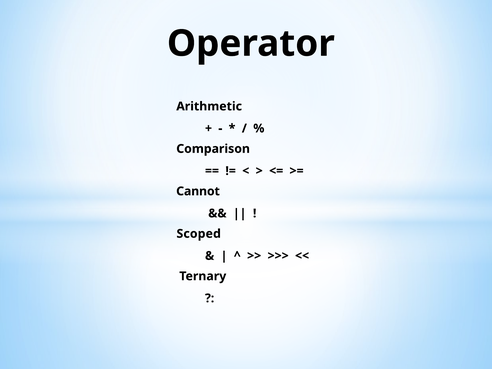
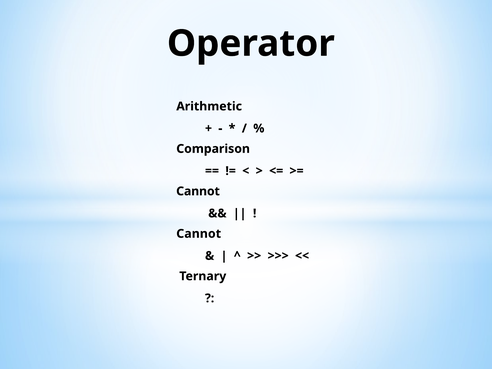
Scoped: Scoped -> Cannot (199, 234)
